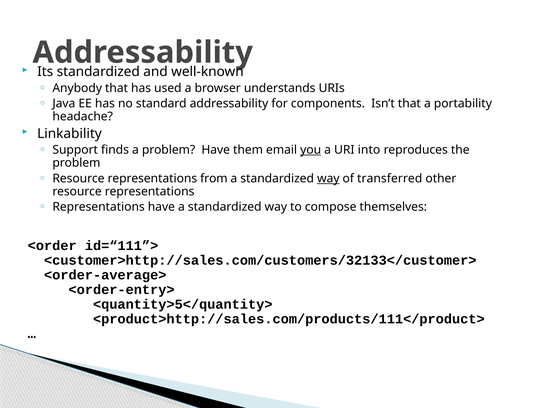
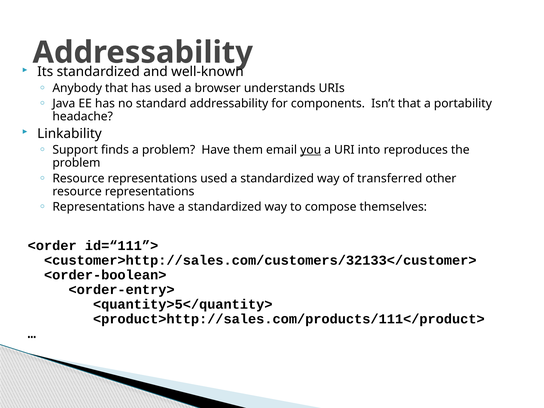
representations from: from -> used (214, 178)
way underline: present -> none (328, 178)
<order-average>: <order-average> -> <order-boolean> (105, 275)
